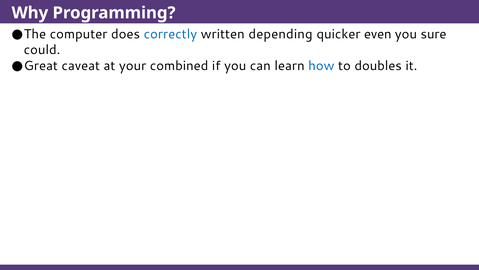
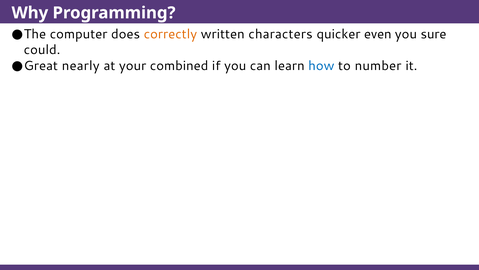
correctly colour: blue -> orange (170, 34)
depending: depending -> characters (281, 34)
caveat: caveat -> nearly (81, 66)
doubles: doubles -> number (378, 66)
